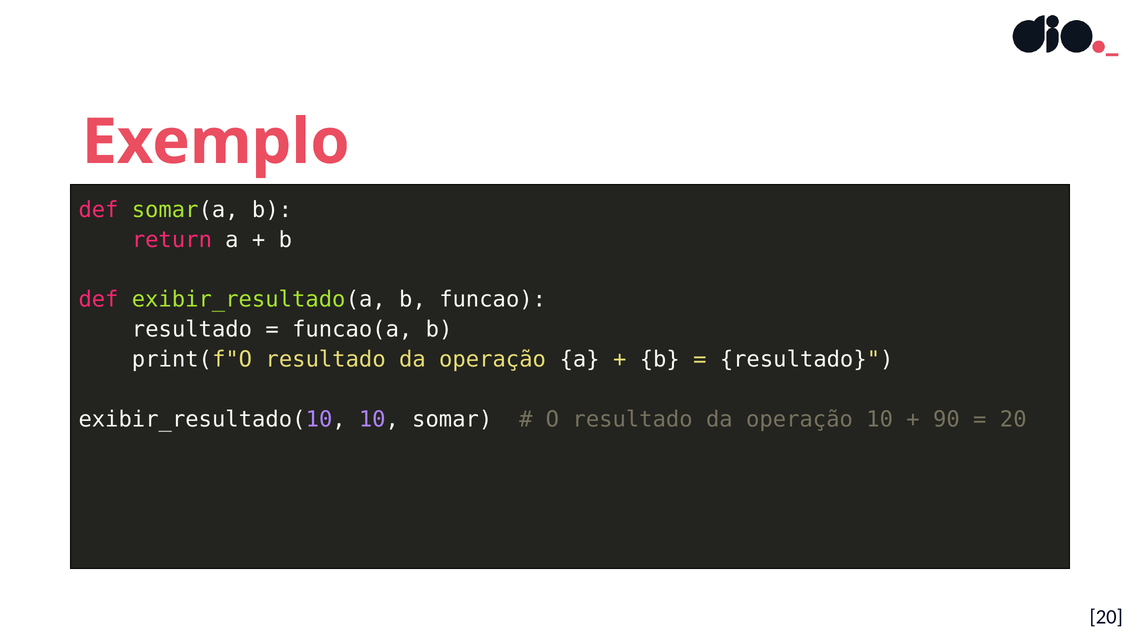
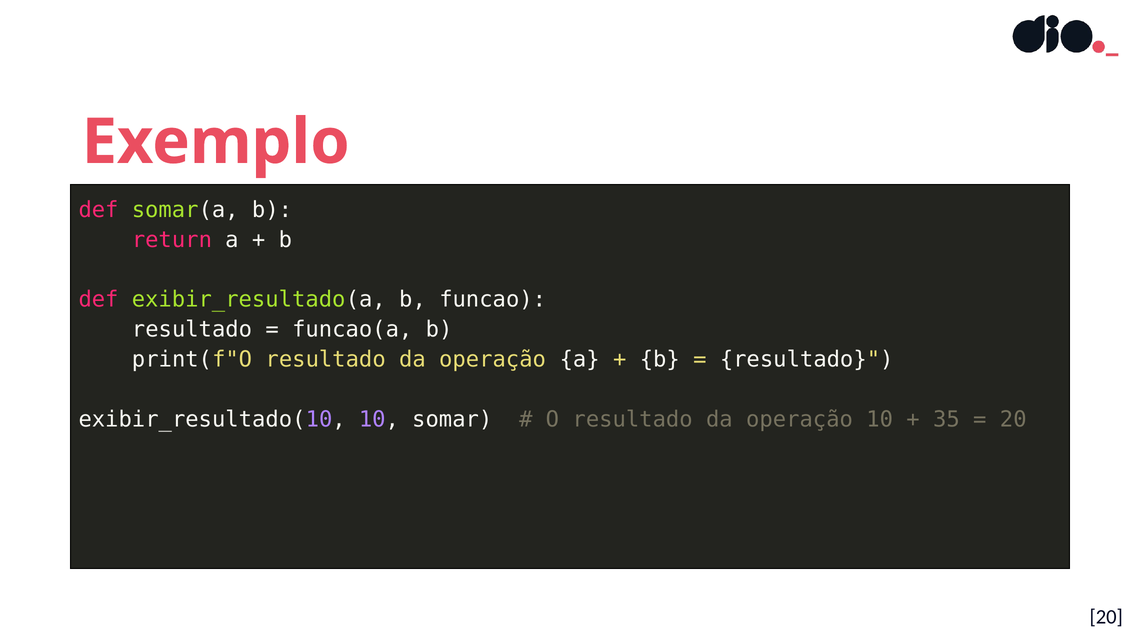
90: 90 -> 35 (946, 419)
